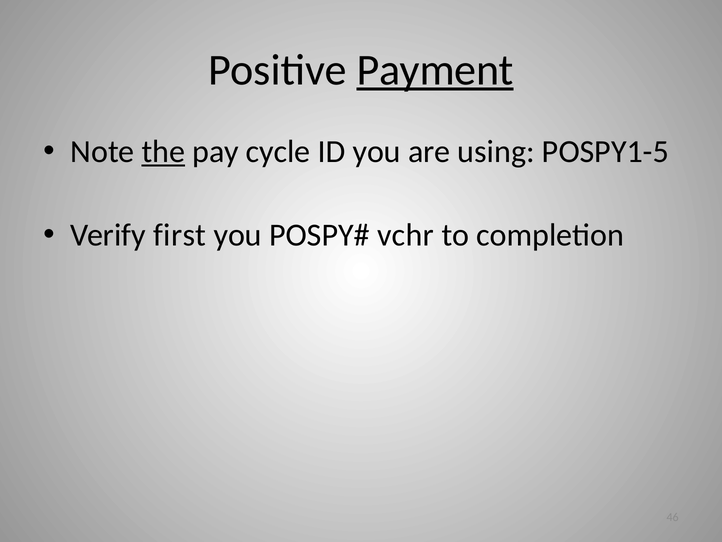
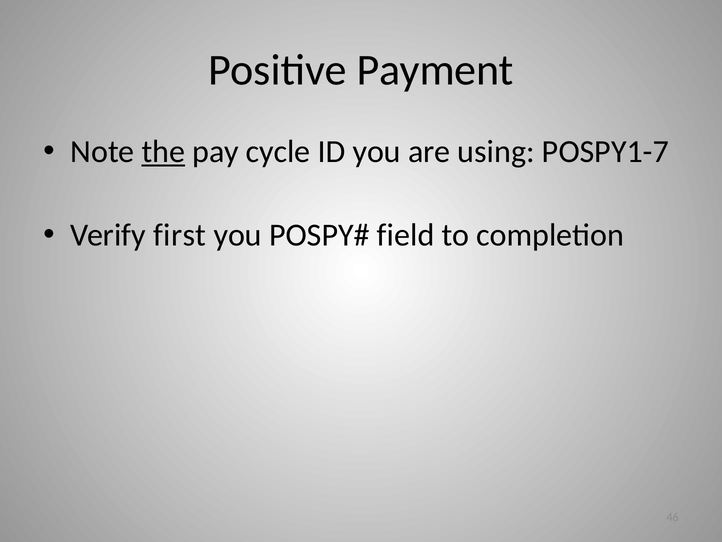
Payment underline: present -> none (435, 70)
POSPY1-5: POSPY1-5 -> POSPY1-7 (605, 151)
vchr: vchr -> field (406, 235)
